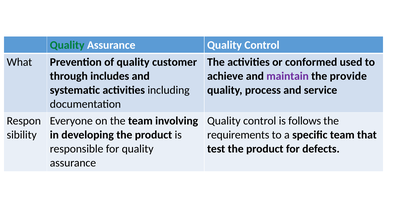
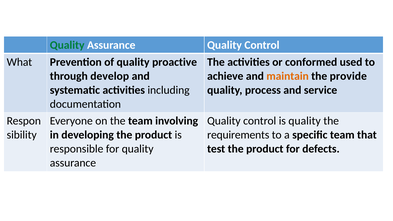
customer: customer -> proactive (175, 62)
includes: includes -> develop (110, 76)
maintain colour: purple -> orange (288, 76)
is follows: follows -> quality (305, 121)
